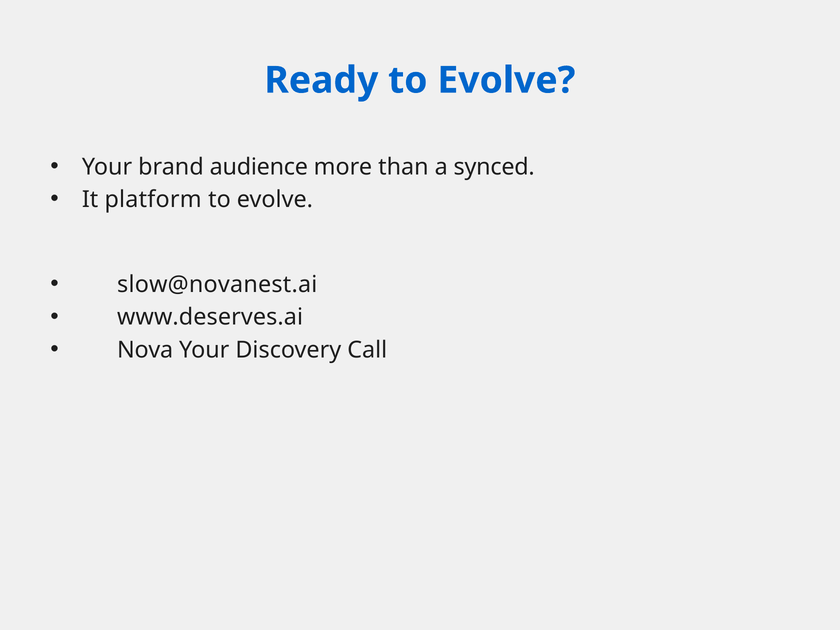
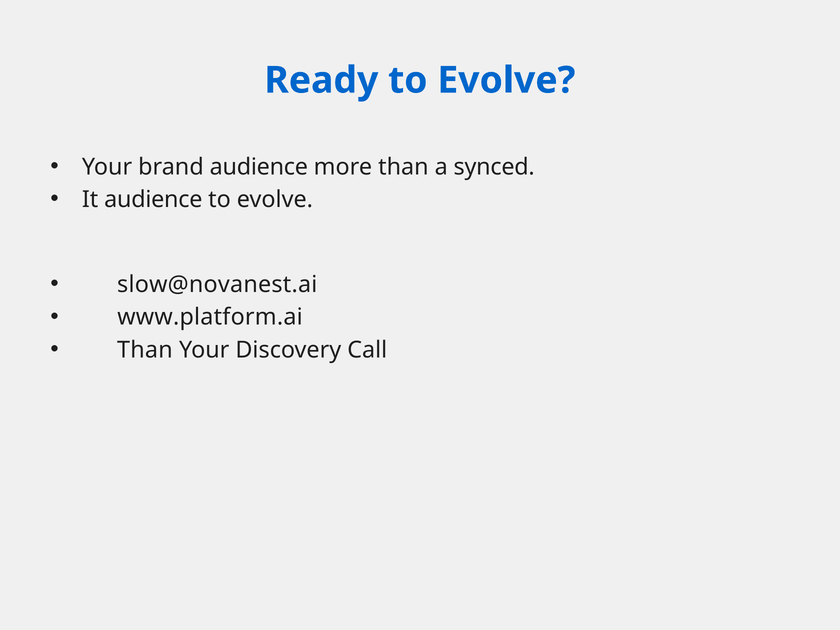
It platform: platform -> audience (153, 200)
www.deserves.ai: www.deserves.ai -> www.platform.ai (210, 317)
Nova: Nova -> Than (145, 350)
